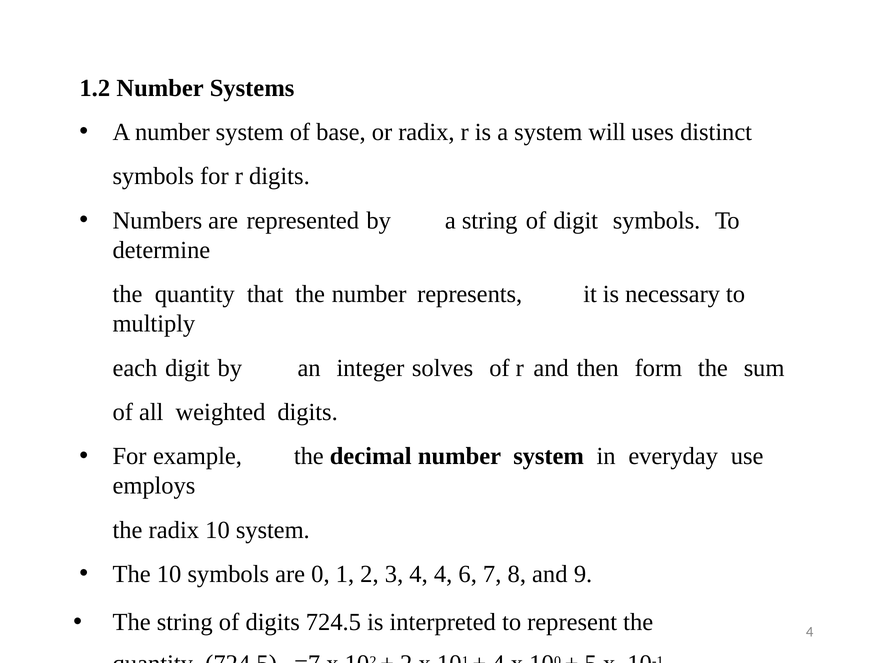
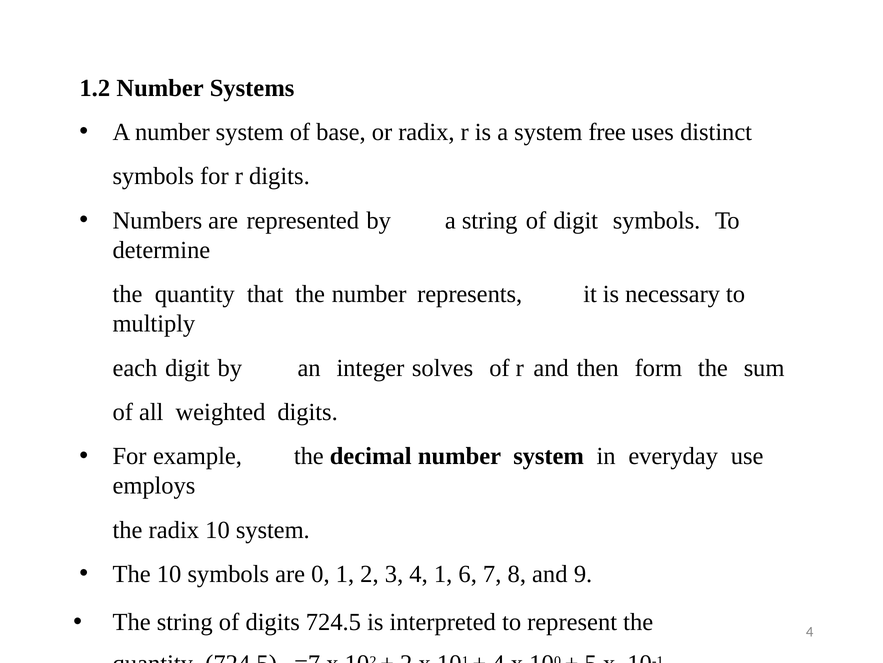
will: will -> free (607, 132)
4 4: 4 -> 1 (443, 574)
